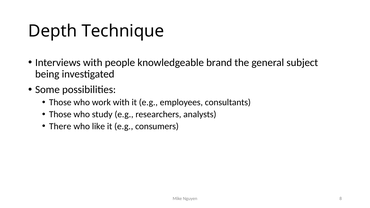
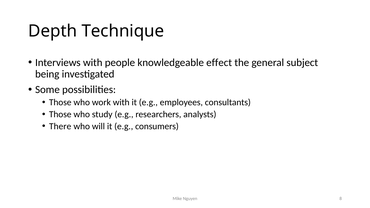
brand: brand -> effect (219, 63)
like: like -> will (98, 126)
